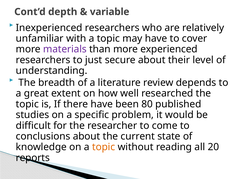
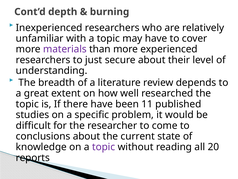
variable: variable -> burning (110, 12)
80: 80 -> 11 (147, 104)
topic colour: orange -> purple (104, 147)
